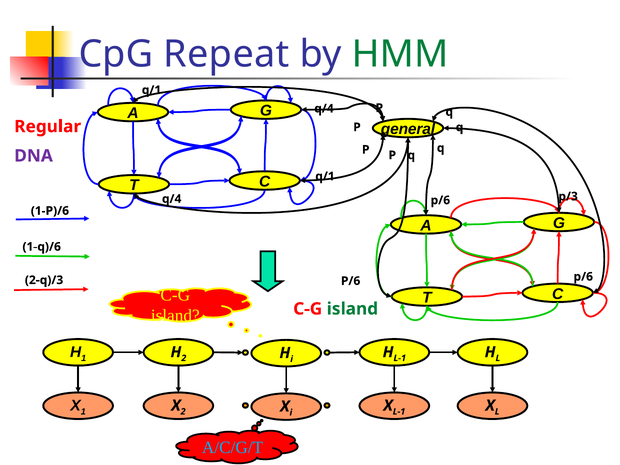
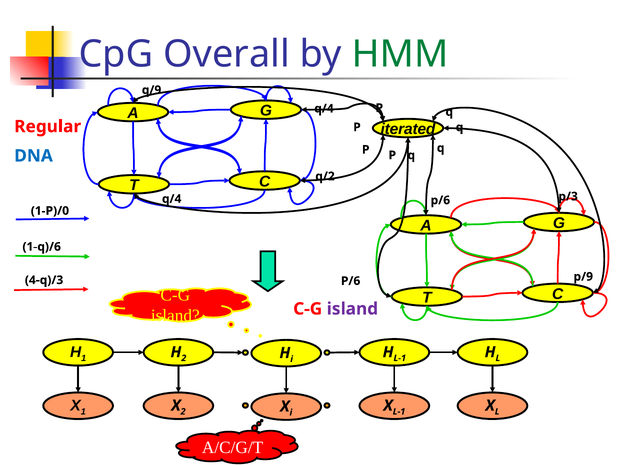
Repeat: Repeat -> Overall (227, 54)
q/1: q/1 -> q/9 (152, 90)
general: general -> iterated (408, 129)
DNA colour: purple -> blue (34, 156)
q/1: q/1 -> q/2 (325, 176)
1-P)/6: 1-P)/6 -> 1-P)/0 (50, 211)
p/6: p/6 -> p/9 (583, 277)
2-q)/3: 2-q)/3 -> 4-q)/3 (44, 280)
island colour: green -> purple (352, 309)
A/C/G/T colour: light blue -> white (233, 447)
